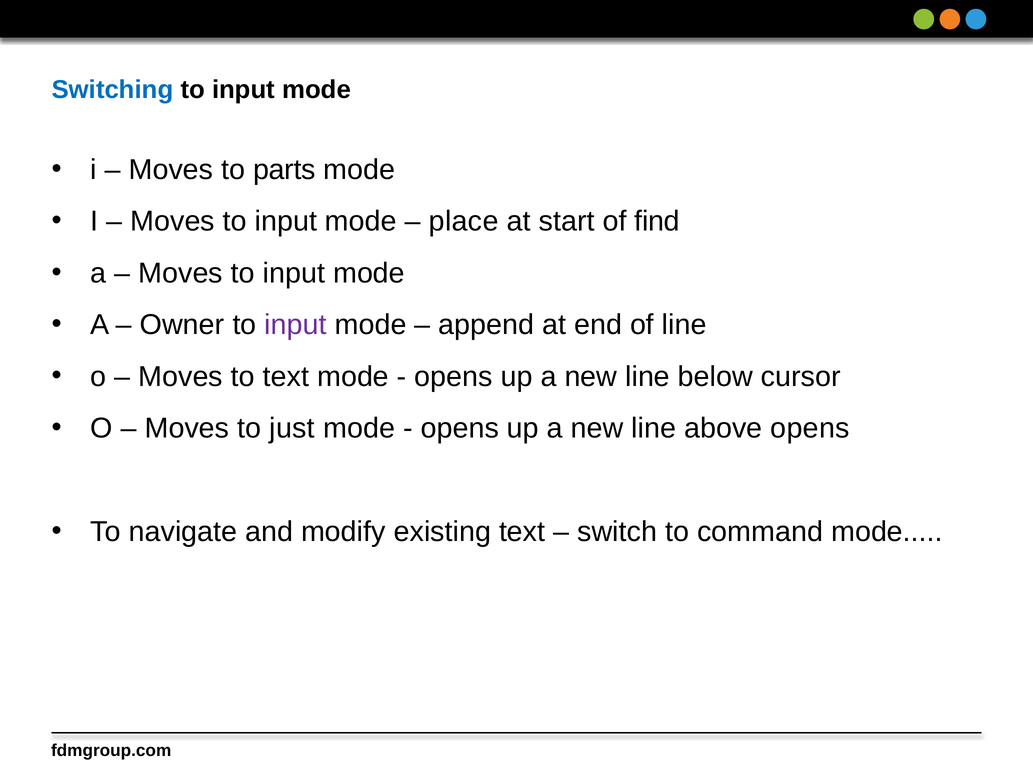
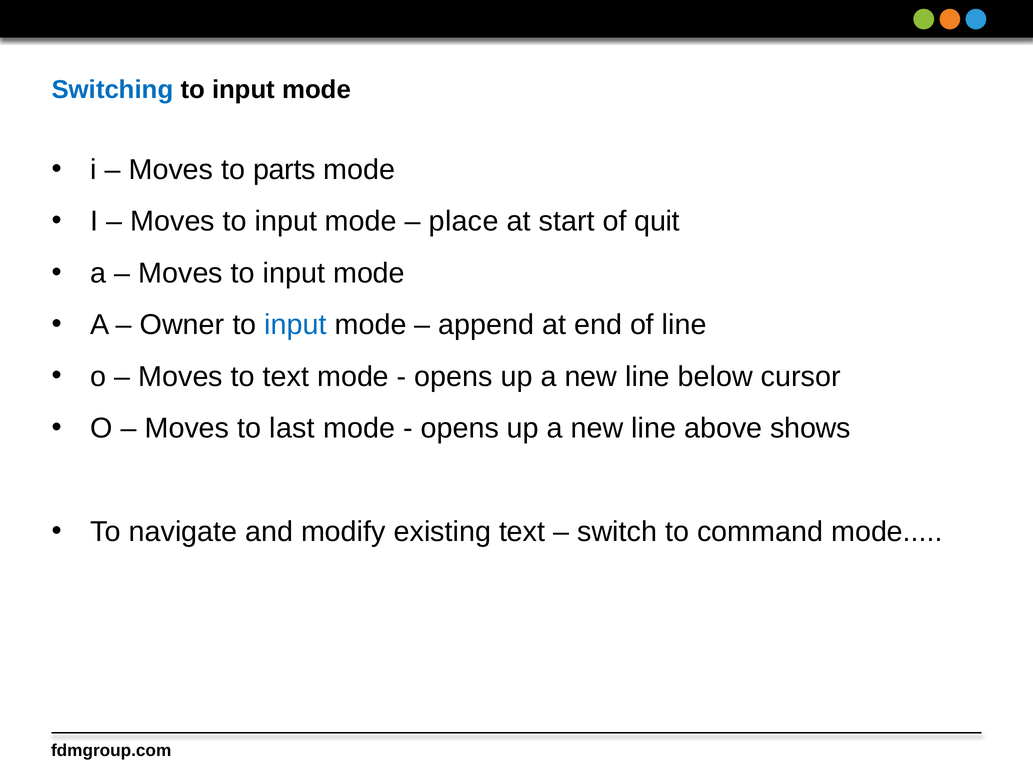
find: find -> quit (657, 221)
input colour: purple -> blue (295, 325)
just: just -> last (292, 428)
above opens: opens -> shows (810, 428)
